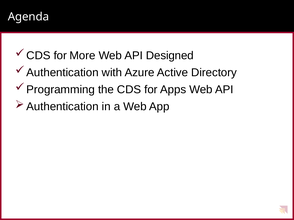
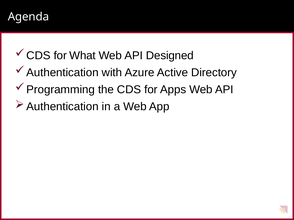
More: More -> What (83, 56)
